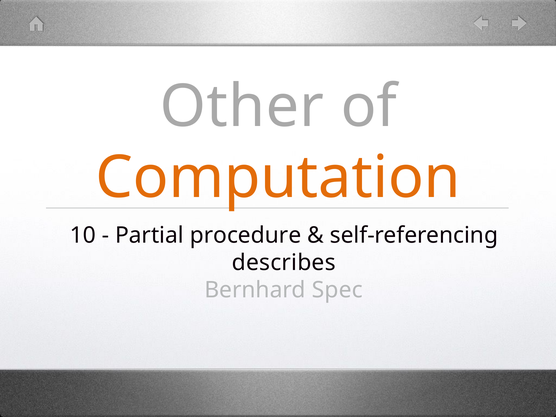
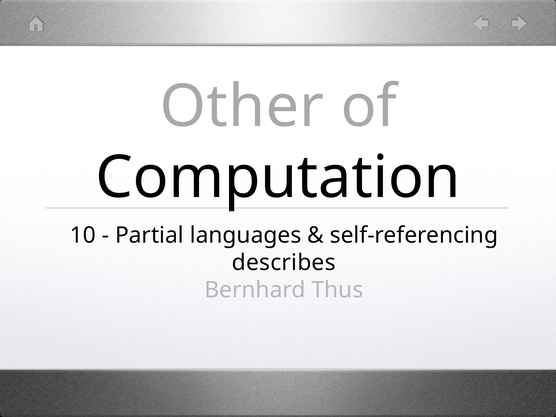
Computation colour: orange -> black (278, 178)
procedure: procedure -> languages (246, 235)
Spec: Spec -> Thus (337, 290)
